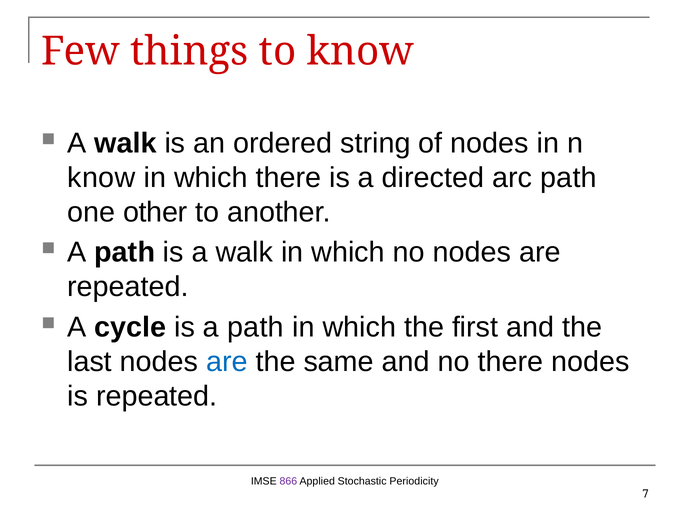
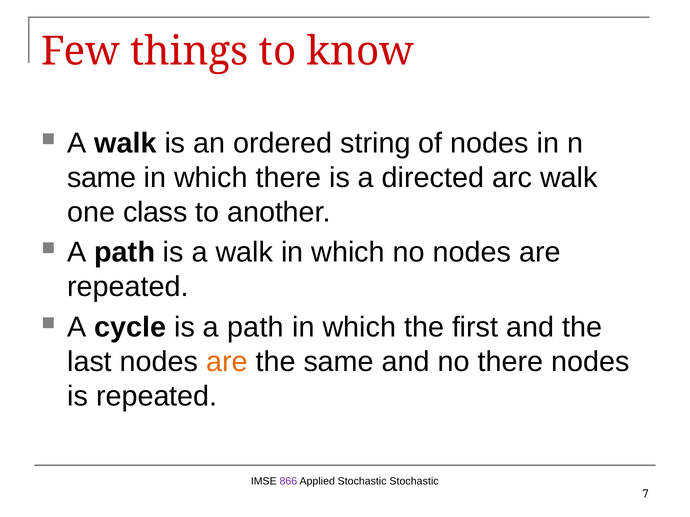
know: know -> same (102, 178)
arc path: path -> walk (569, 178)
other: other -> class (155, 212)
are colour: blue -> orange (227, 362)
Stochastic Periodicity: Periodicity -> Stochastic (414, 482)
